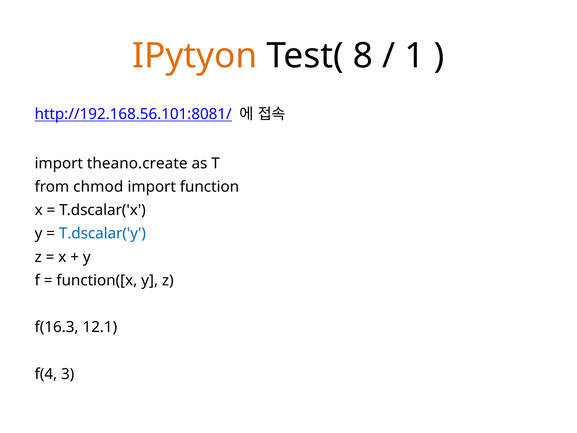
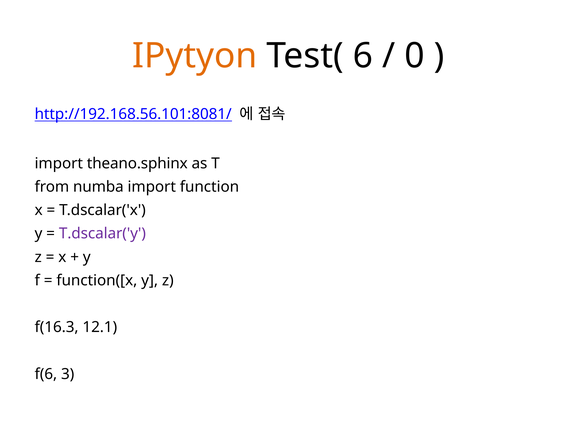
8: 8 -> 6 (363, 56)
1: 1 -> 0 (415, 56)
theano.create: theano.create -> theano.sphinx (137, 163)
chmod: chmod -> numba (98, 187)
T.dscalar('y colour: blue -> purple (102, 233)
f(4: f(4 -> f(6 (46, 374)
